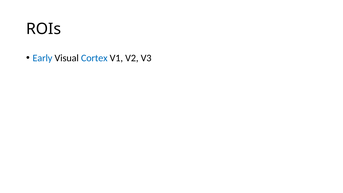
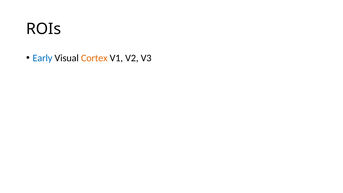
Cortex colour: blue -> orange (94, 58)
